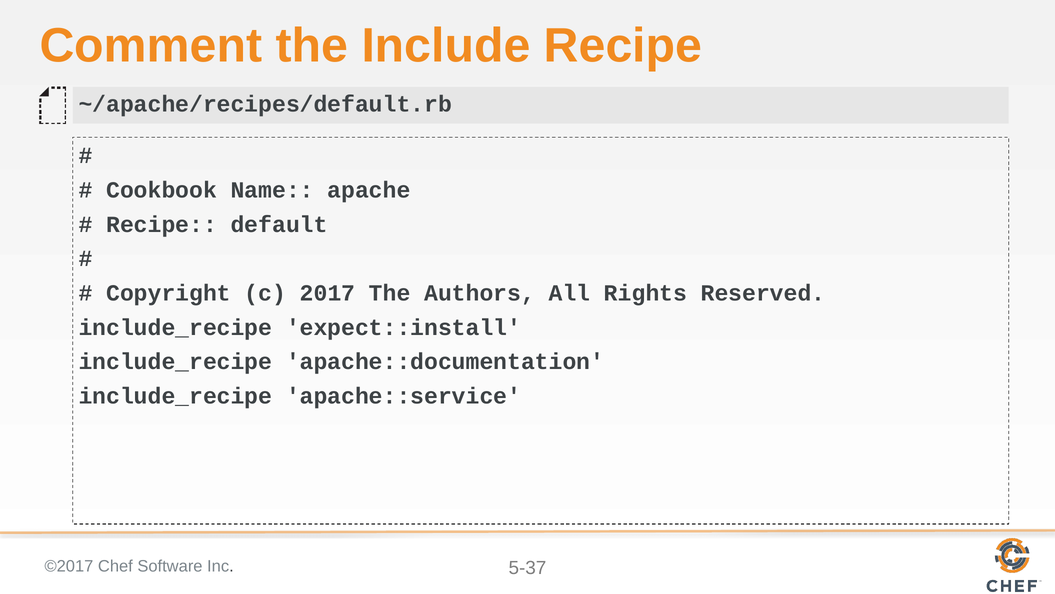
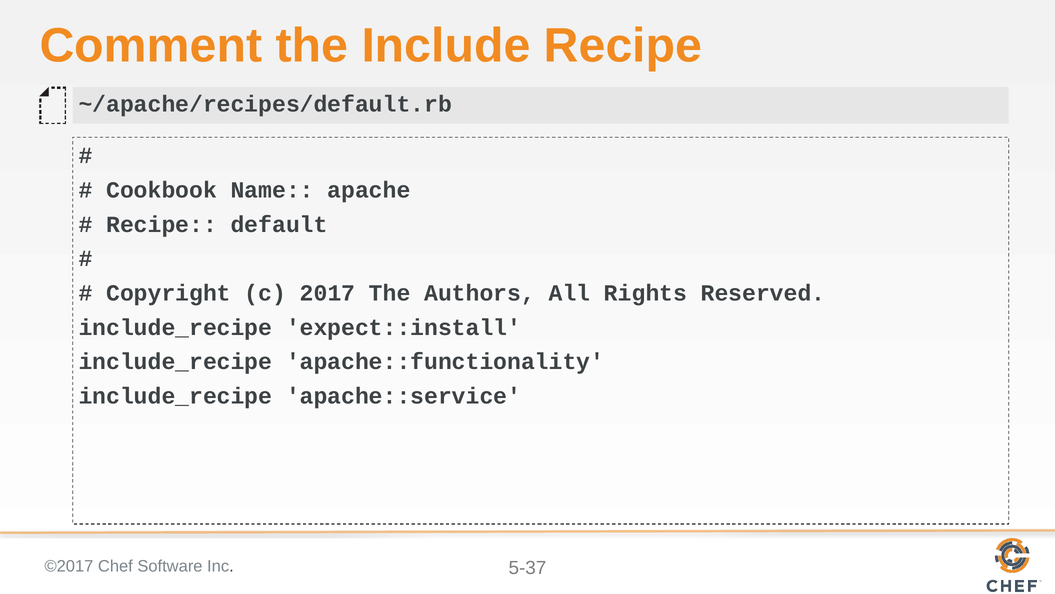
apache::documentation: apache::documentation -> apache::functionality (445, 361)
